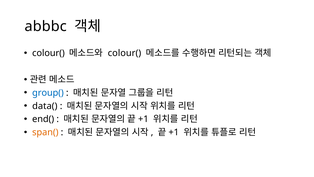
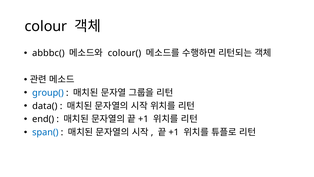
abbbc: abbbc -> colour (46, 26)
colour(: colour( -> abbbc( (48, 53)
span( colour: orange -> blue (45, 132)
